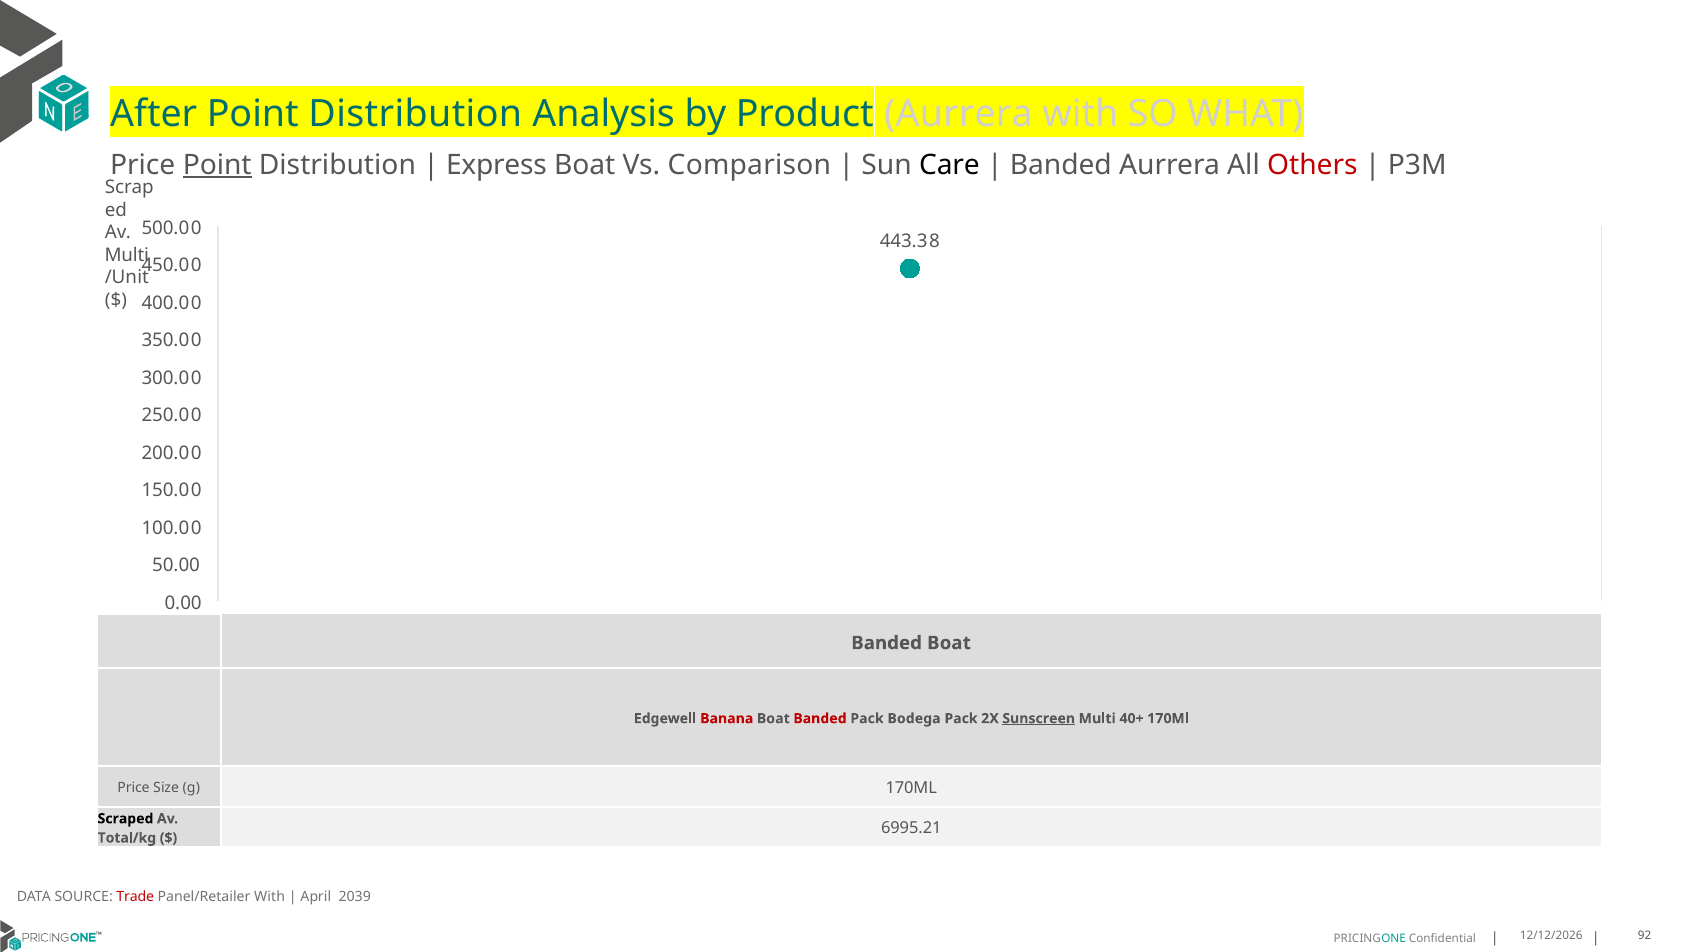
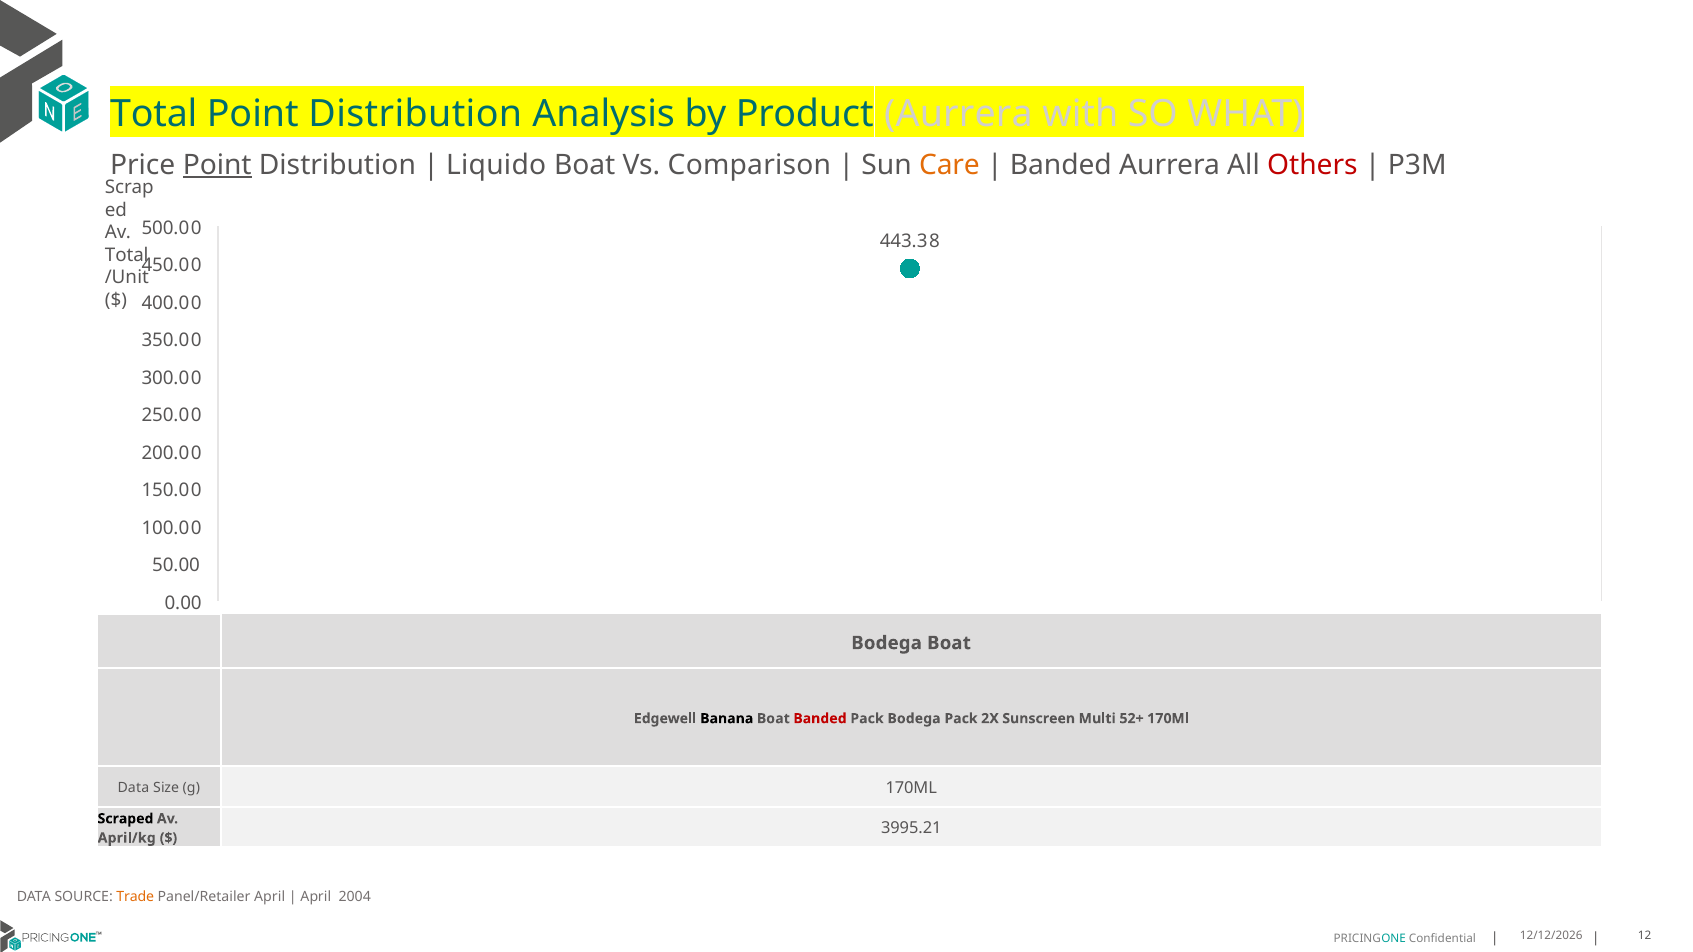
After: After -> Total (154, 114)
Express: Express -> Liquido (496, 165)
Care colour: black -> orange (950, 165)
Multi: Multi -> Total (127, 255)
Banded: Banded -> Bodega (887, 643)
Banana colour: red -> black (727, 719)
Sunscreen underline: present -> none (1039, 719)
40+: 40+ -> 52+ (1132, 719)
Price: Price -> Data (133, 788)
6995.21: 6995.21 -> 3995.21 (911, 829)
Total/kg: Total/kg -> April/kg (127, 838)
Trade colour: red -> orange (135, 897)
Panel/Retailer With: With -> April (270, 897)
2039: 2039 -> 2004 (355, 897)
92: 92 -> 12 (1645, 936)
